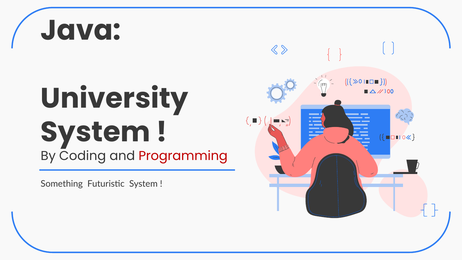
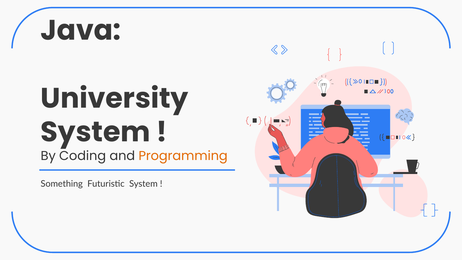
Programming colour: red -> orange (183, 156)
